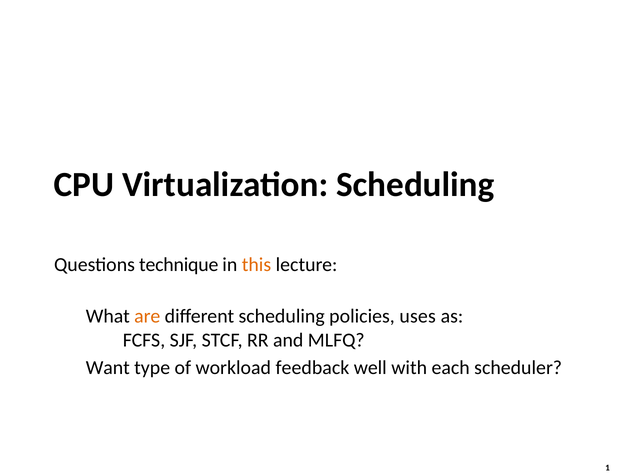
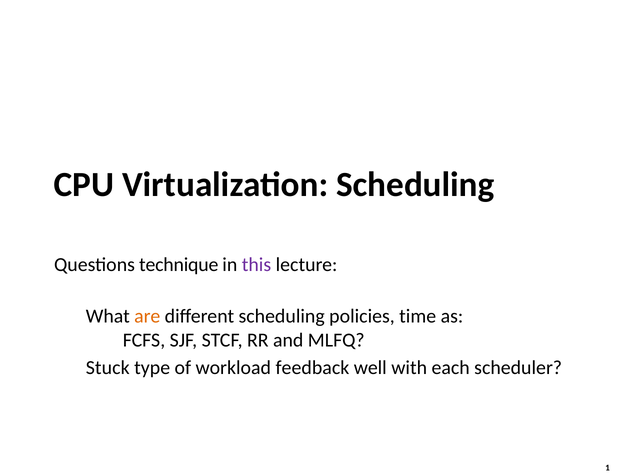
this colour: orange -> purple (256, 264)
uses: uses -> time (418, 316)
Want: Want -> Stuck (108, 368)
